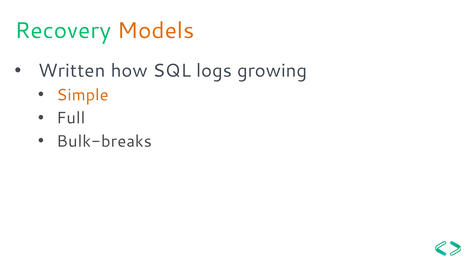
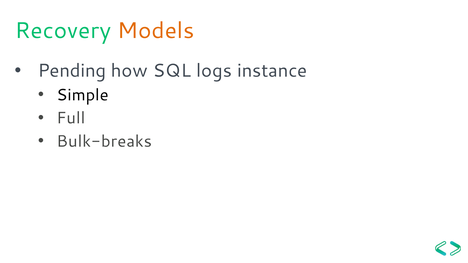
Written: Written -> Pending (72, 71)
growing: growing -> instance (272, 71)
Simple colour: orange -> black (83, 95)
